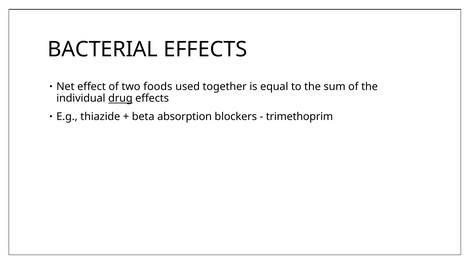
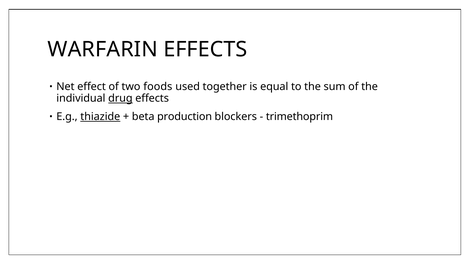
BACTERIAL: BACTERIAL -> WARFARIN (103, 49)
thiazide underline: none -> present (100, 117)
absorption: absorption -> production (185, 117)
